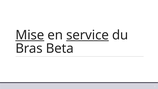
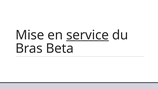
Mise underline: present -> none (30, 35)
